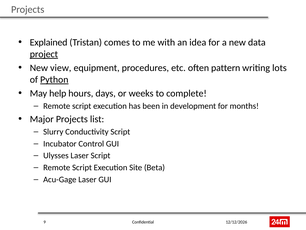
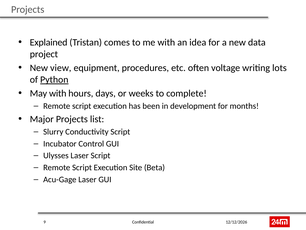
project underline: present -> none (44, 54)
pattern: pattern -> voltage (226, 68)
May help: help -> with (58, 93)
